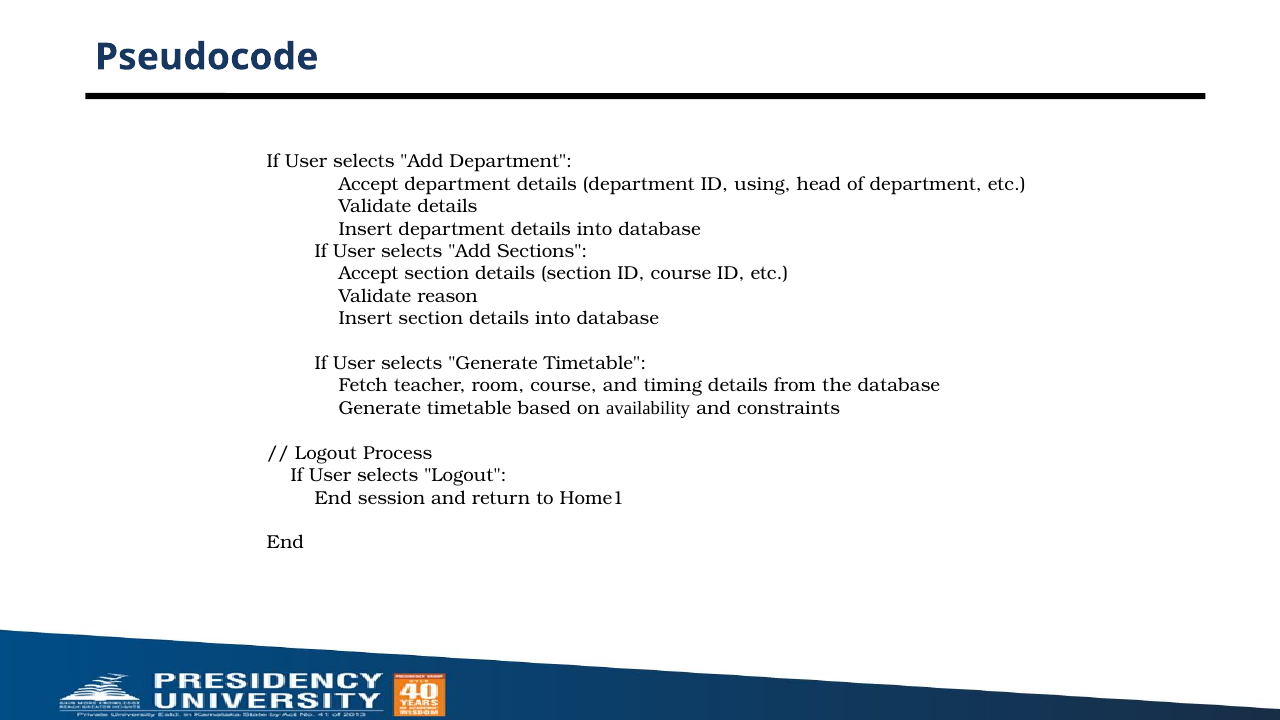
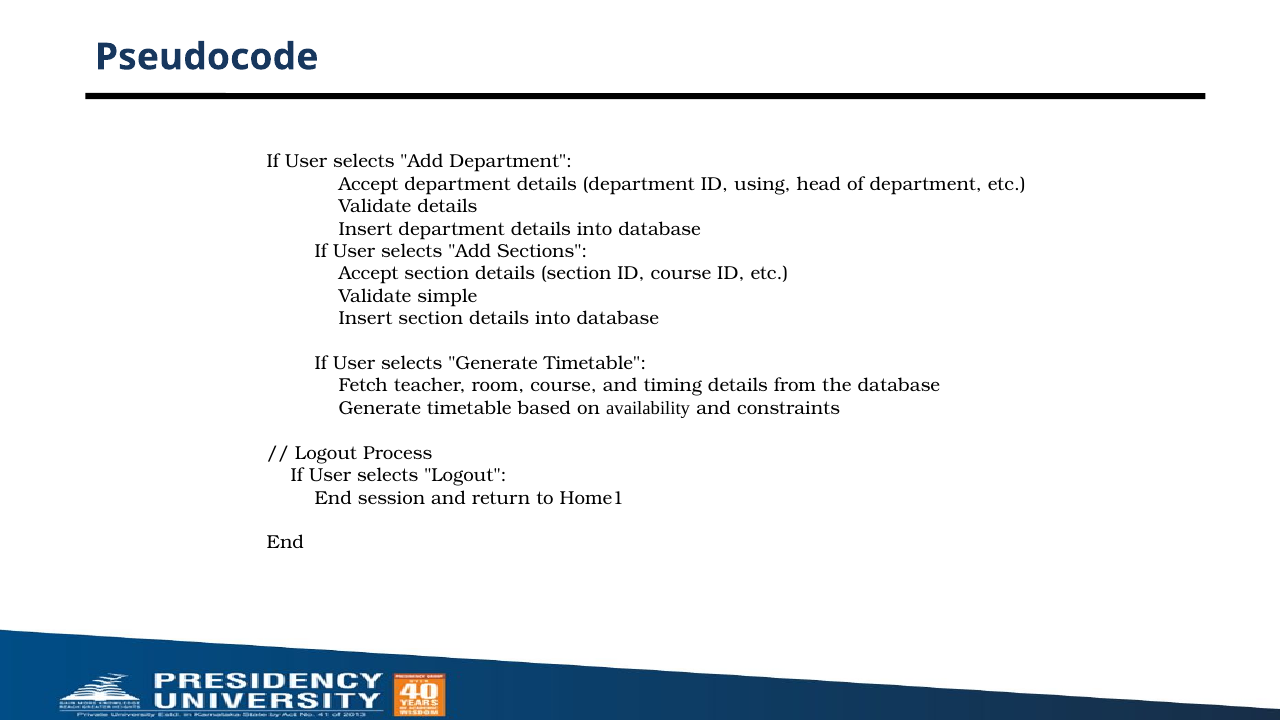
reason: reason -> simple (447, 296)
